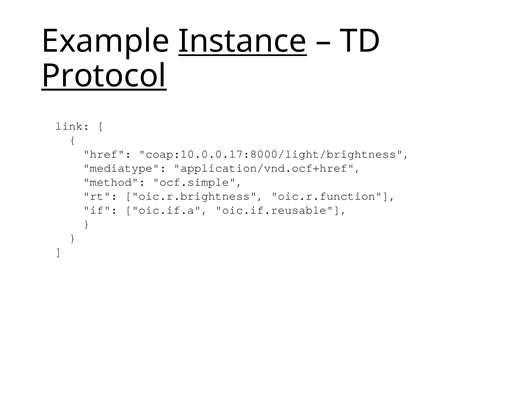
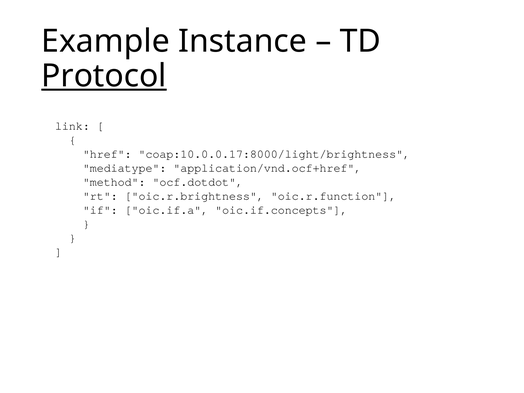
Instance underline: present -> none (243, 41)
ocf.simple: ocf.simple -> ocf.dotdot (198, 182)
oic.if.reusable: oic.if.reusable -> oic.if.concepts (281, 210)
